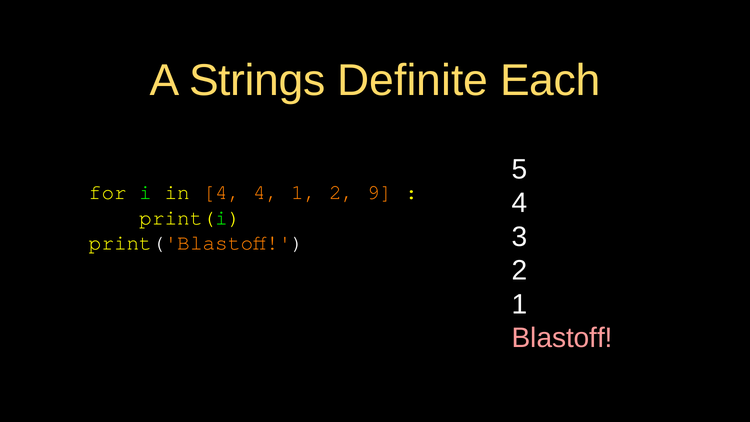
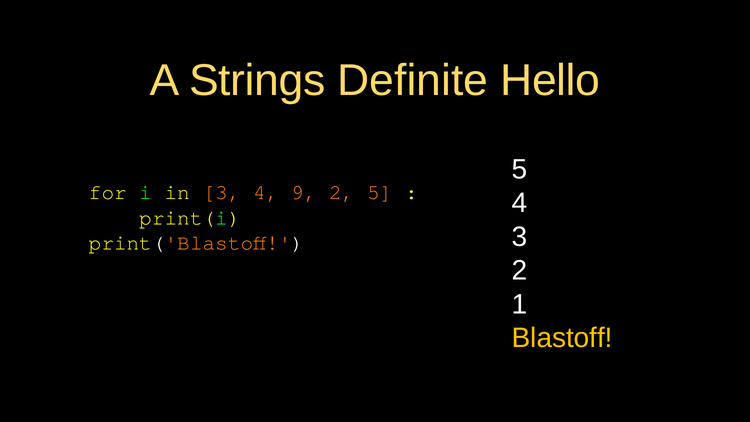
Each: Each -> Hello (550, 81)
in 4: 4 -> 3 (222, 192)
4 1: 1 -> 9 (304, 192)
2 9: 9 -> 5 (380, 192)
Blastoff colour: pink -> yellow (562, 338)
